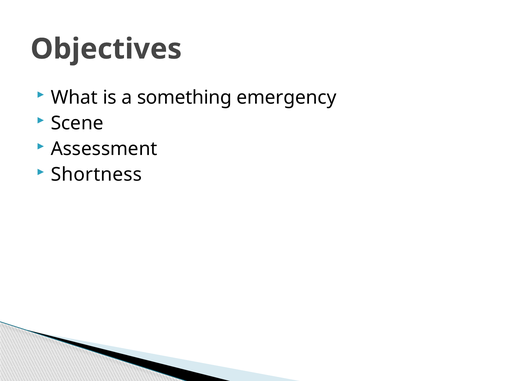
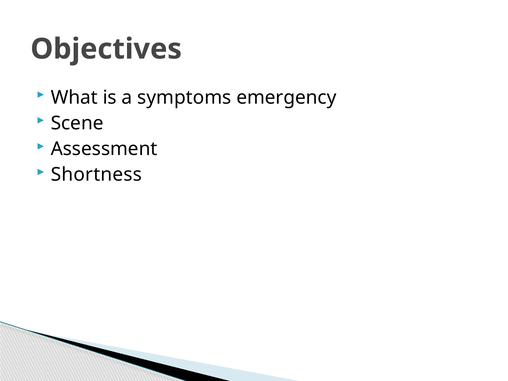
something: something -> symptoms (184, 98)
